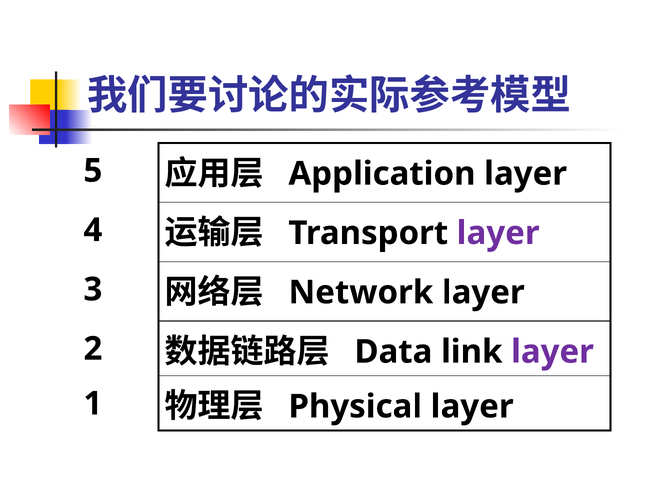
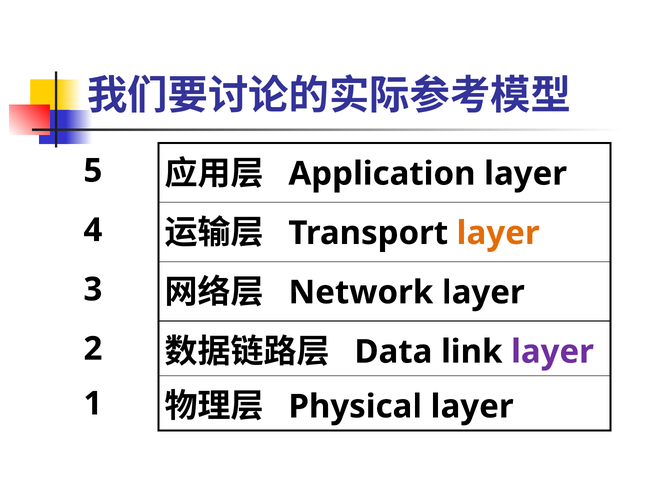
layer colour: purple -> orange (498, 233)
